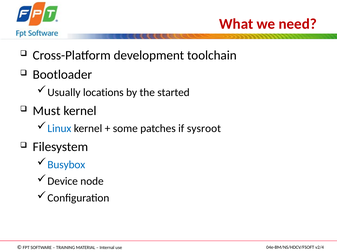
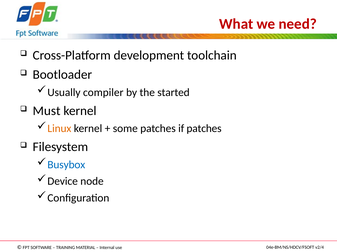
locations: locations -> compiler (103, 93)
Linux colour: blue -> orange (59, 129)
if sysroot: sysroot -> patches (204, 129)
